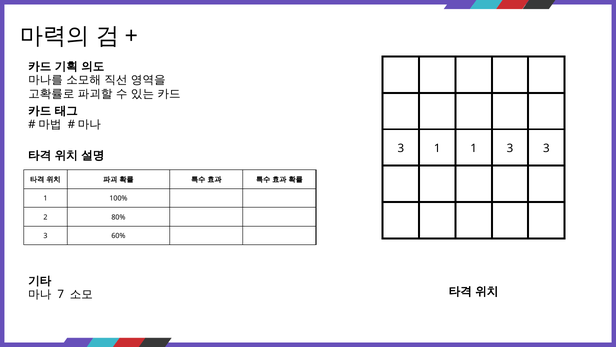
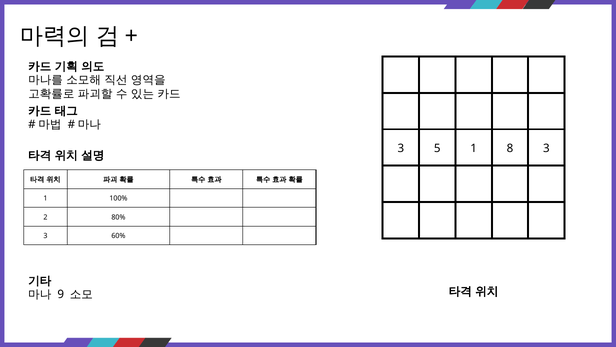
3 1: 1 -> 5 (437, 148)
1 3: 3 -> 8 (510, 148)
7: 7 -> 9 (61, 294)
